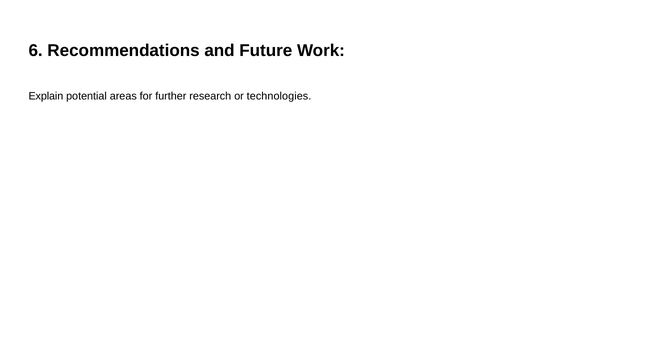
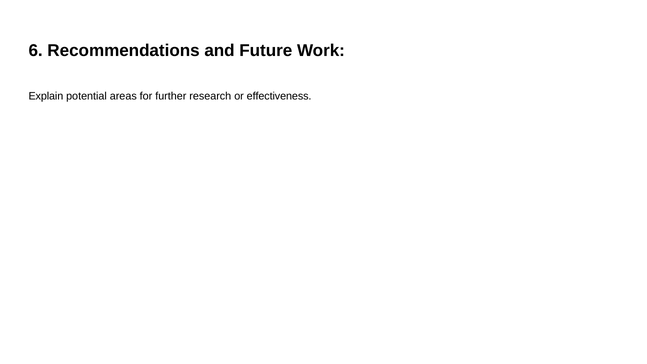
technologies: technologies -> effectiveness (279, 96)
